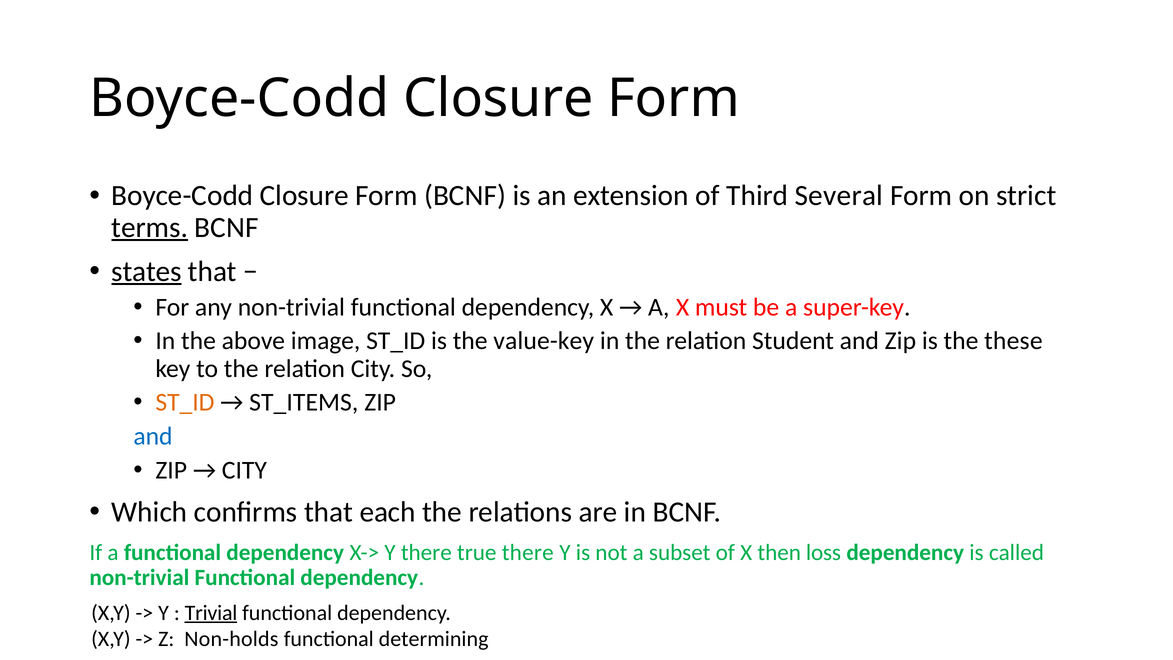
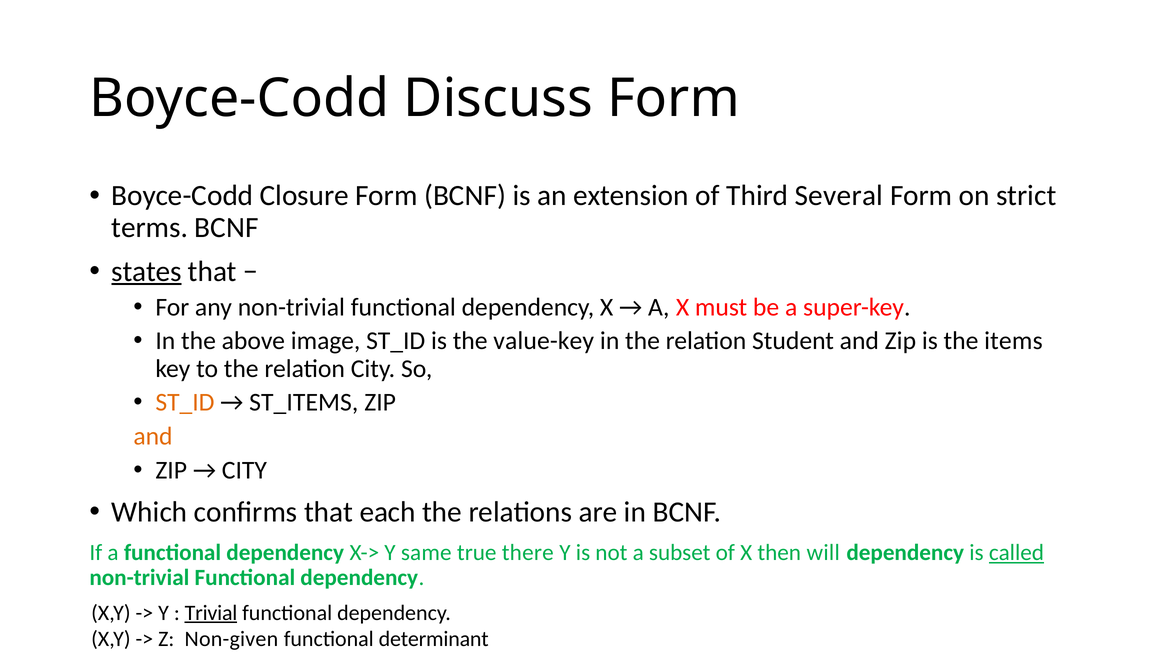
Closure: Closure -> Discuss (498, 99)
terms underline: present -> none (150, 227)
these: these -> items (1013, 341)
and colour: blue -> orange (153, 436)
Y there: there -> same (426, 552)
loss: loss -> will (823, 552)
called underline: none -> present (1016, 552)
Non-holds: Non-holds -> Non-given (231, 639)
determining: determining -> determinant (434, 639)
